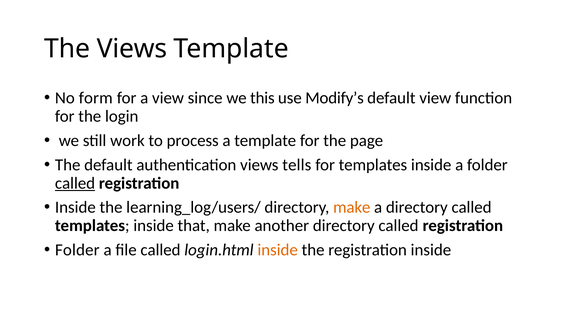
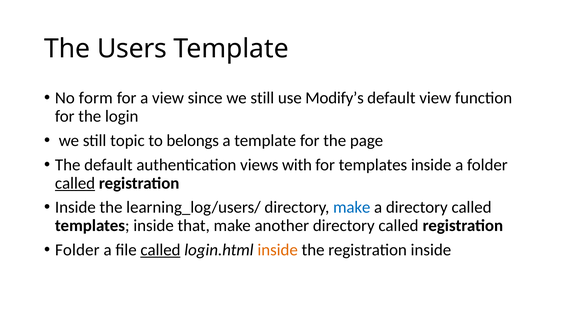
The Views: Views -> Users (132, 49)
since we this: this -> still (262, 98)
work: work -> topic (127, 140)
process: process -> belongs (193, 140)
tells: tells -> with (297, 165)
make colour: orange -> blue (352, 207)
called underline: none -> present (160, 250)
